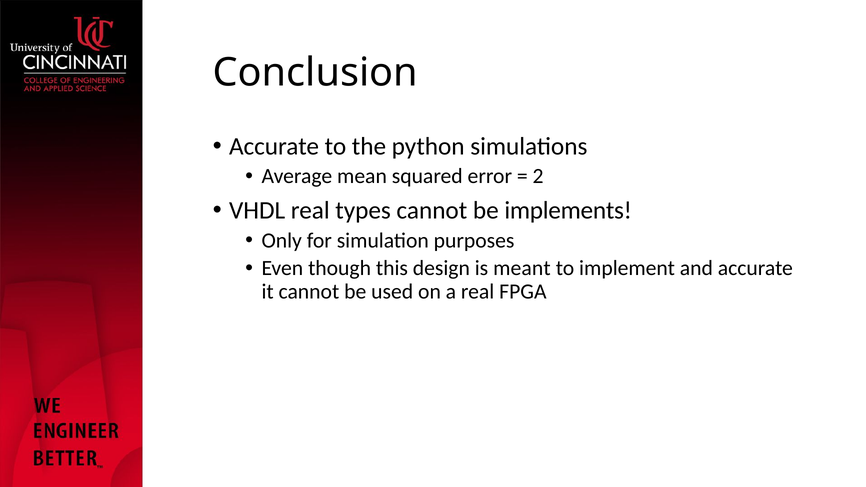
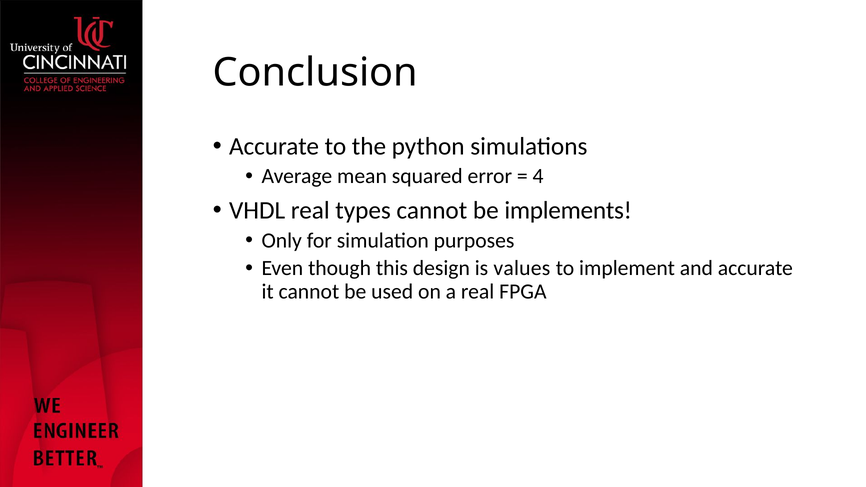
2: 2 -> 4 (538, 176)
meant: meant -> values (522, 268)
